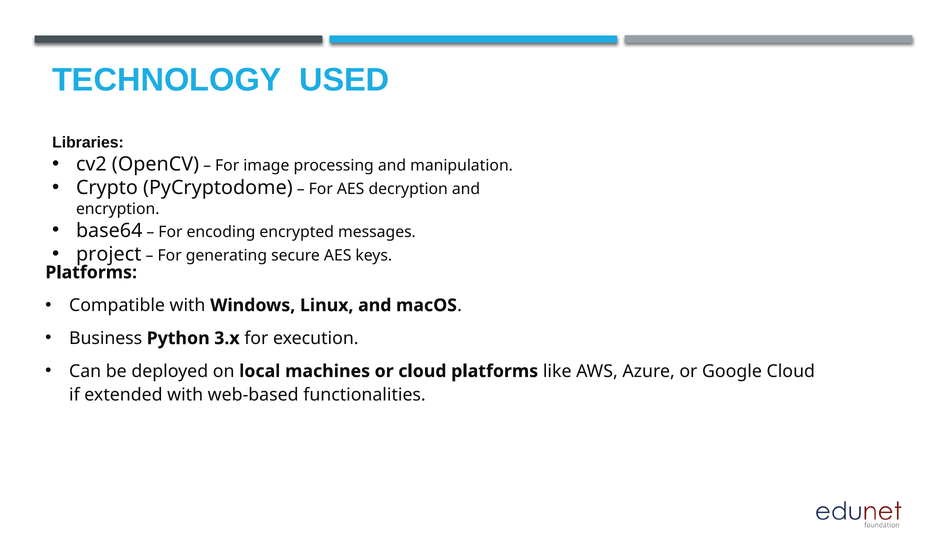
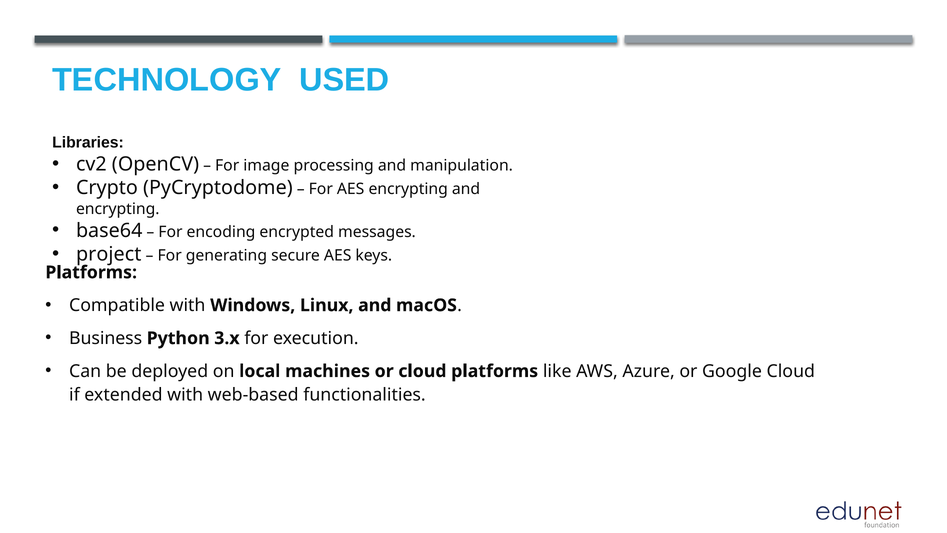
AES decryption: decryption -> encrypting (408, 189)
encryption: encryption -> encrypting (118, 209)
